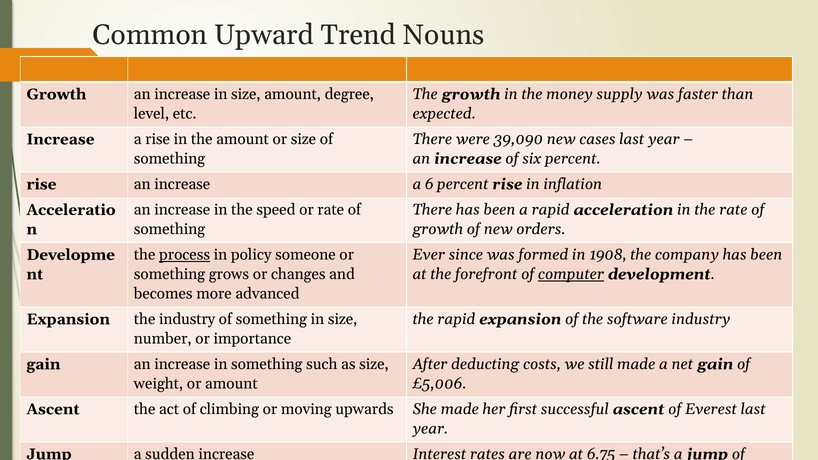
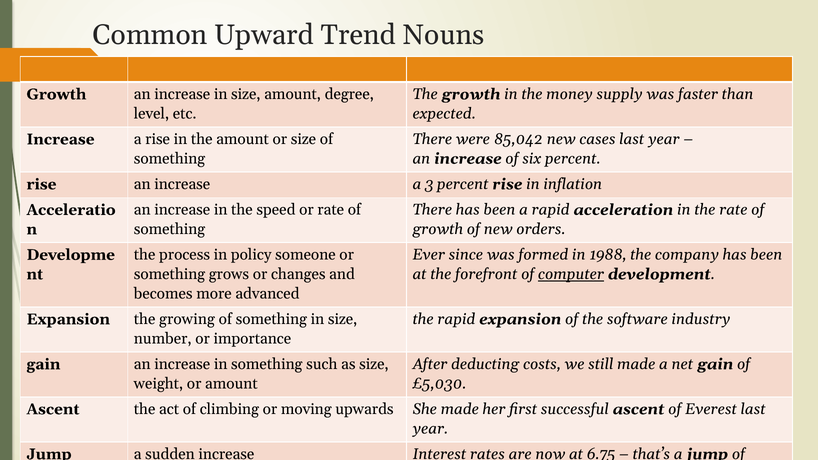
39,090: 39,090 -> 85,042 (518, 139)
6: 6 -> 3 (429, 184)
process underline: present -> none (185, 255)
1908: 1908 -> 1988 (608, 255)
the industry: industry -> growing (187, 319)
£5,006: £5,006 -> £5,030 (440, 384)
